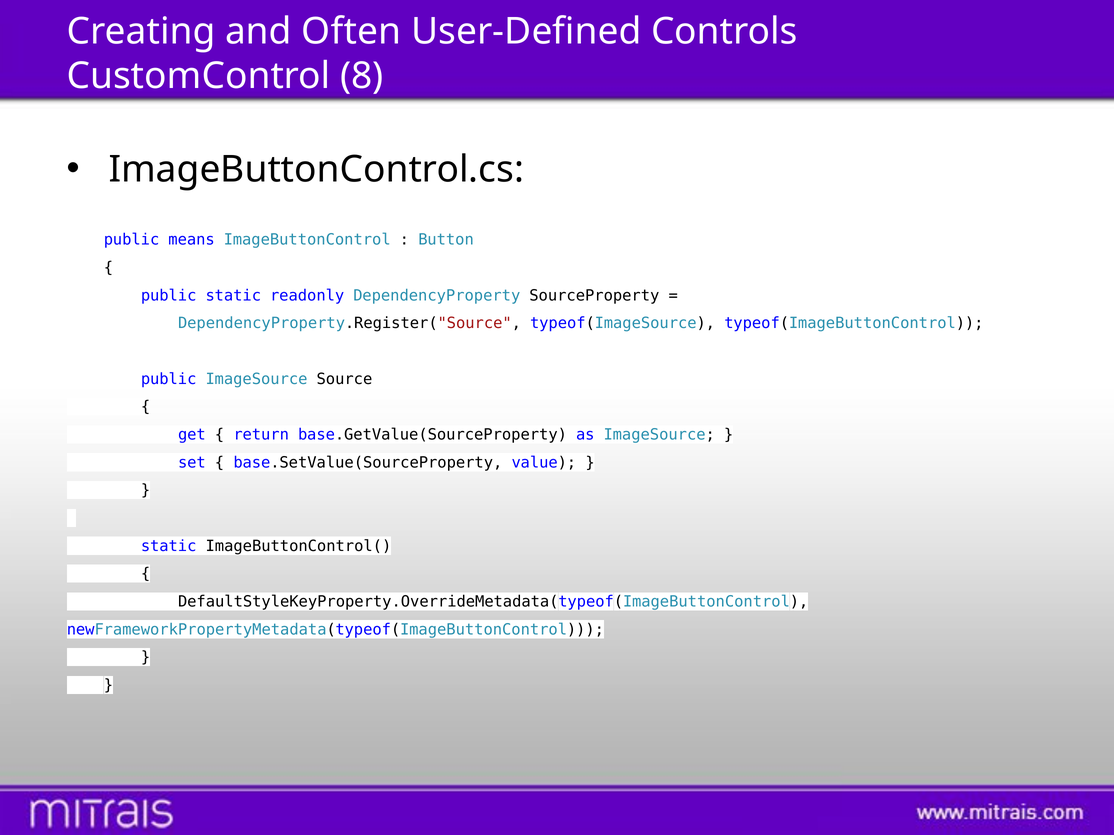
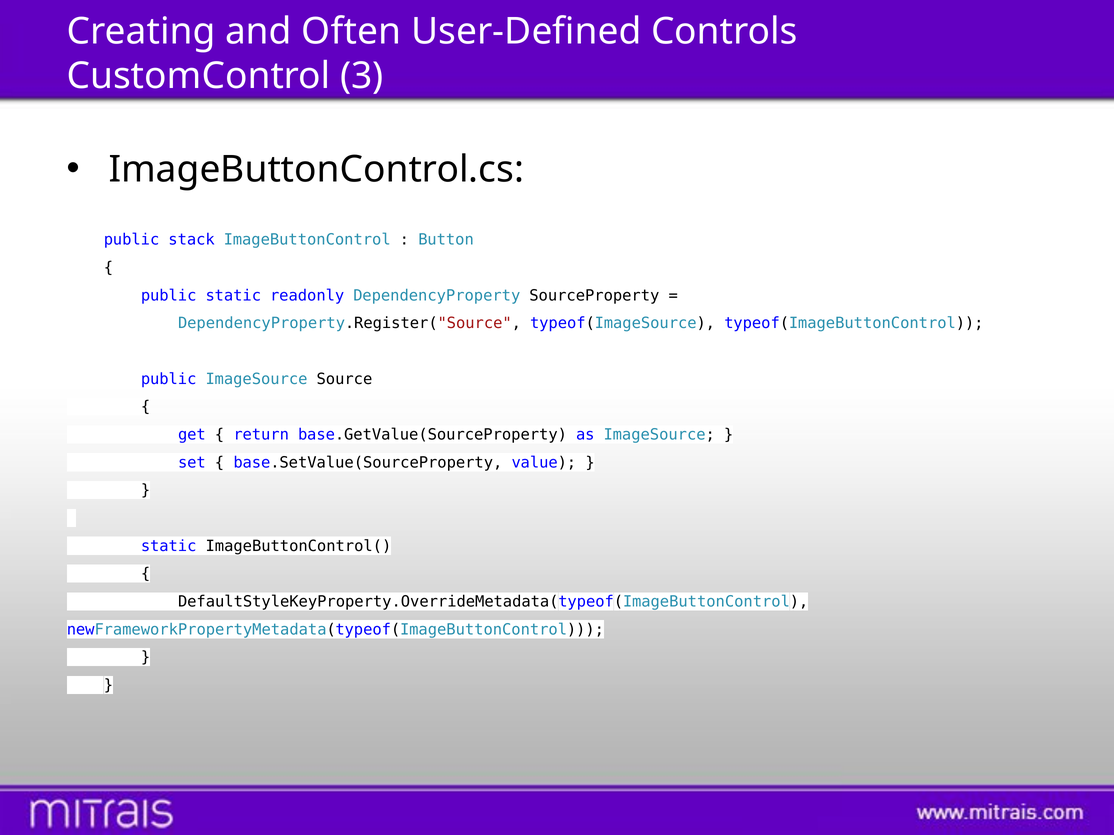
8: 8 -> 3 (362, 76)
means: means -> stack (192, 240)
